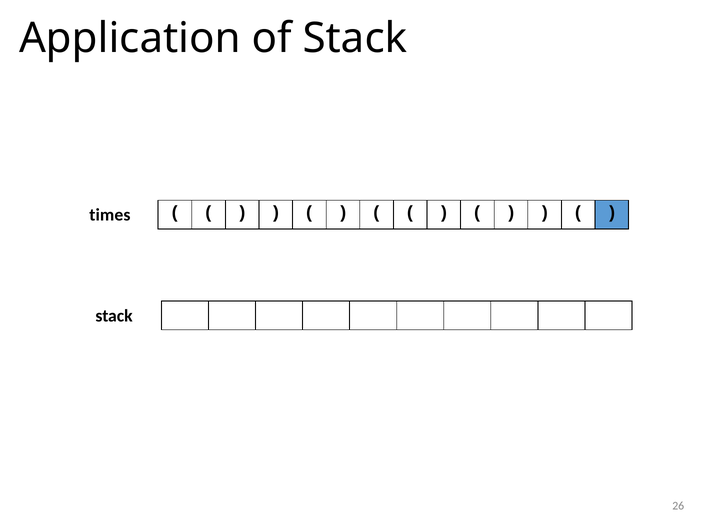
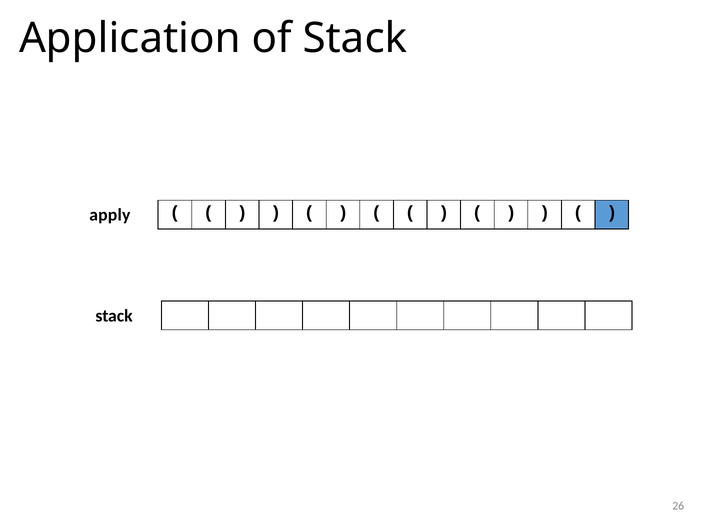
times: times -> apply (110, 215)
